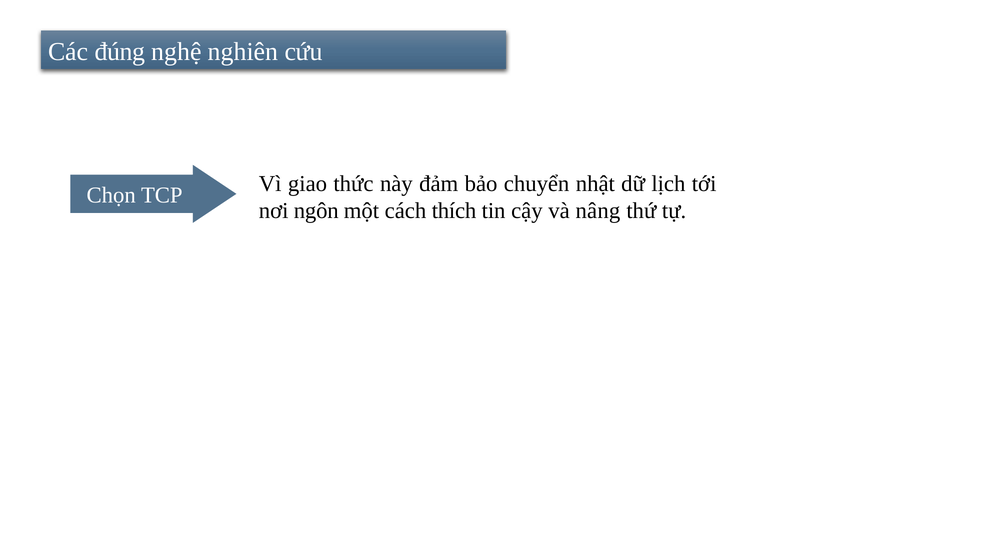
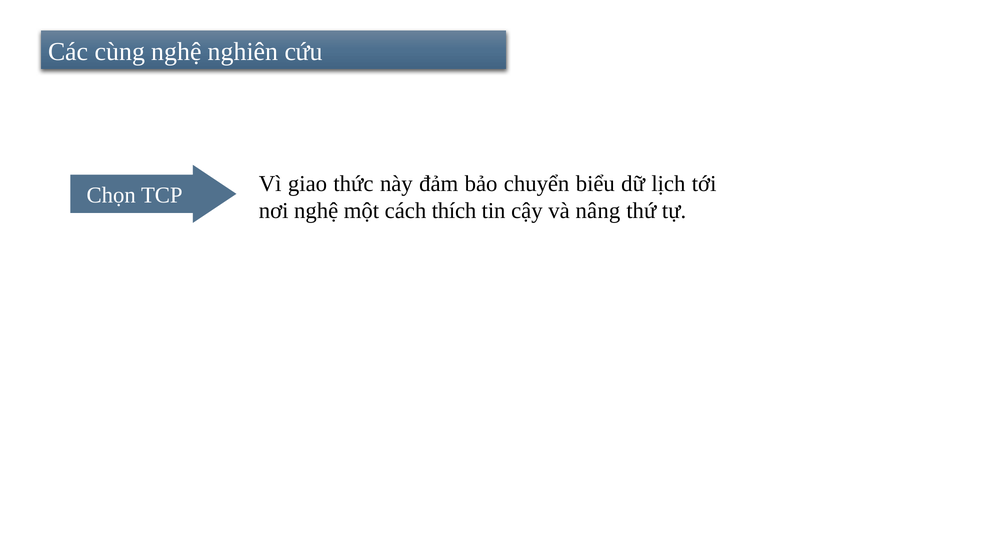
đúng: đúng -> cùng (120, 52)
nhật: nhật -> biểu (595, 184)
nơi ngôn: ngôn -> nghệ (316, 211)
